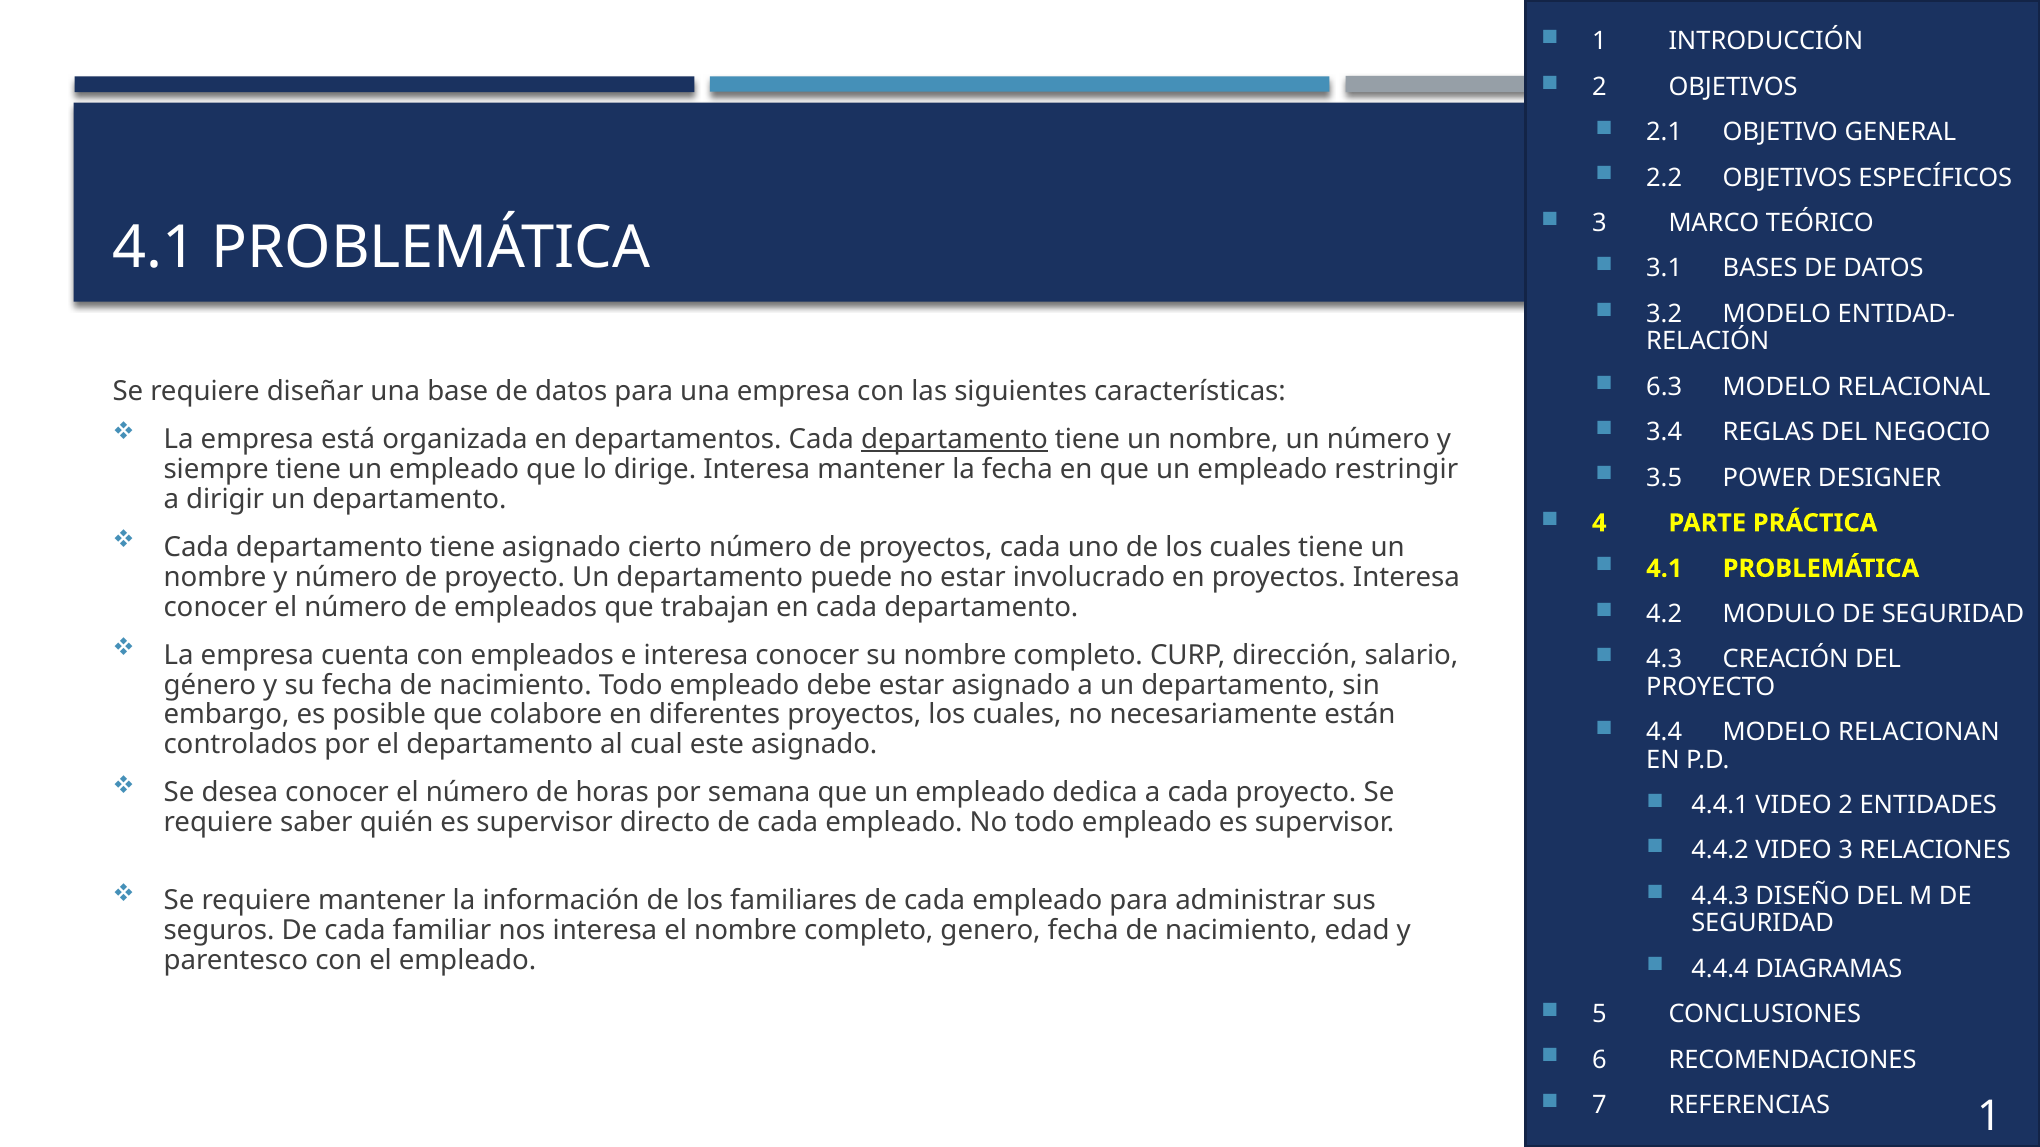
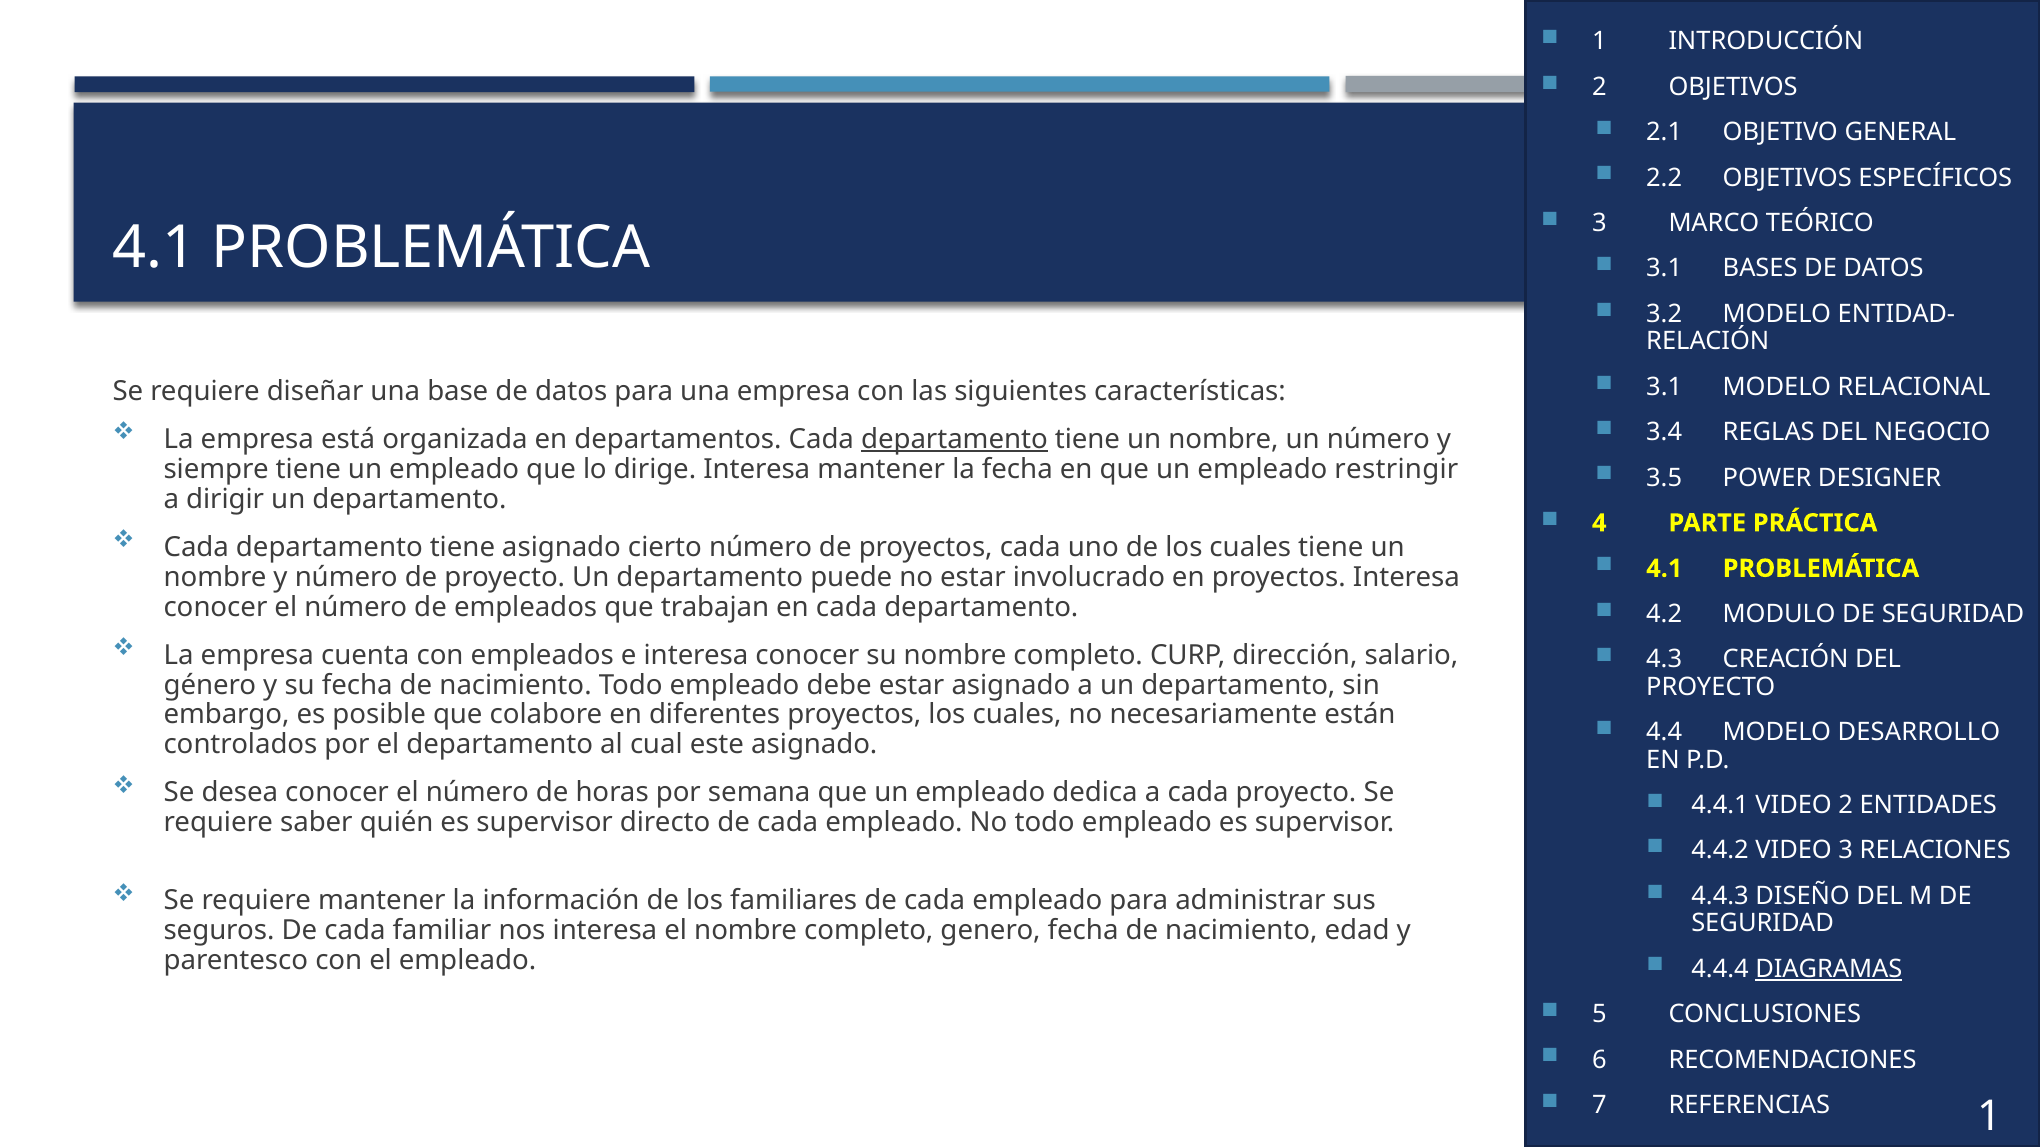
6.3: 6.3 -> 3.1 (1664, 387)
RELACIONAN: RELACIONAN -> DESARROLLO (1919, 732)
DIAGRAMAS underline: none -> present (1829, 969)
